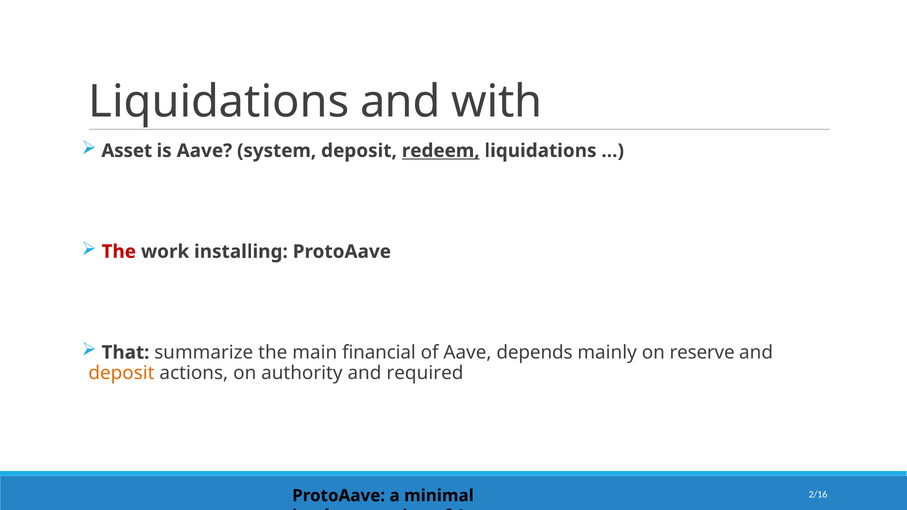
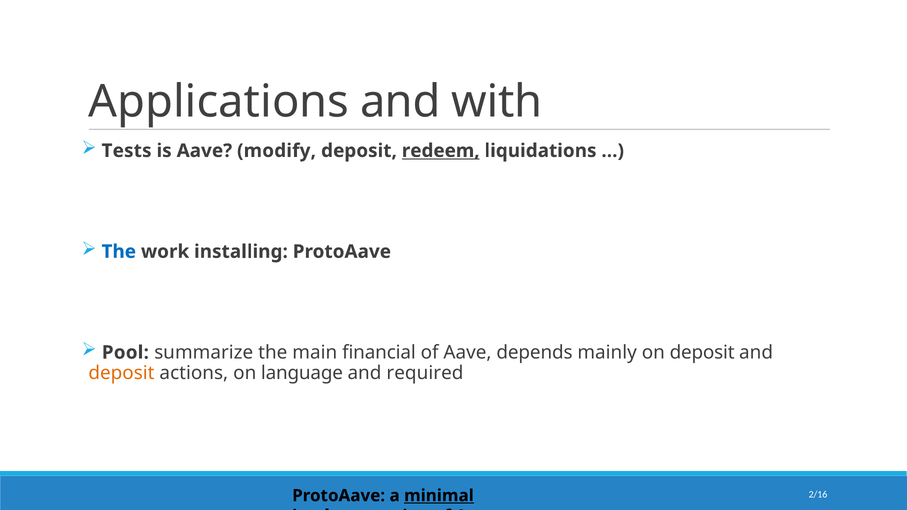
Liquidations: Liquidations -> Applications (219, 102)
Asset: Asset -> Tests (127, 151)
system: system -> modify (277, 151)
The colour: red -> blue (119, 252)
That: That -> Pool (125, 353)
on reserve: reserve -> deposit (702, 353)
authority: authority -> language (302, 373)
minimal underline: none -> present (439, 496)
